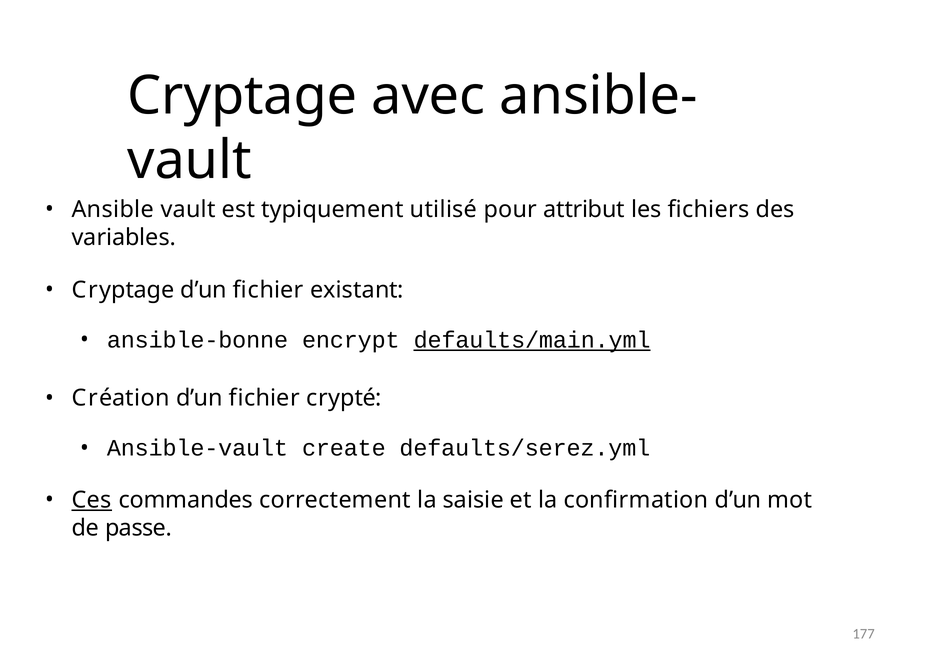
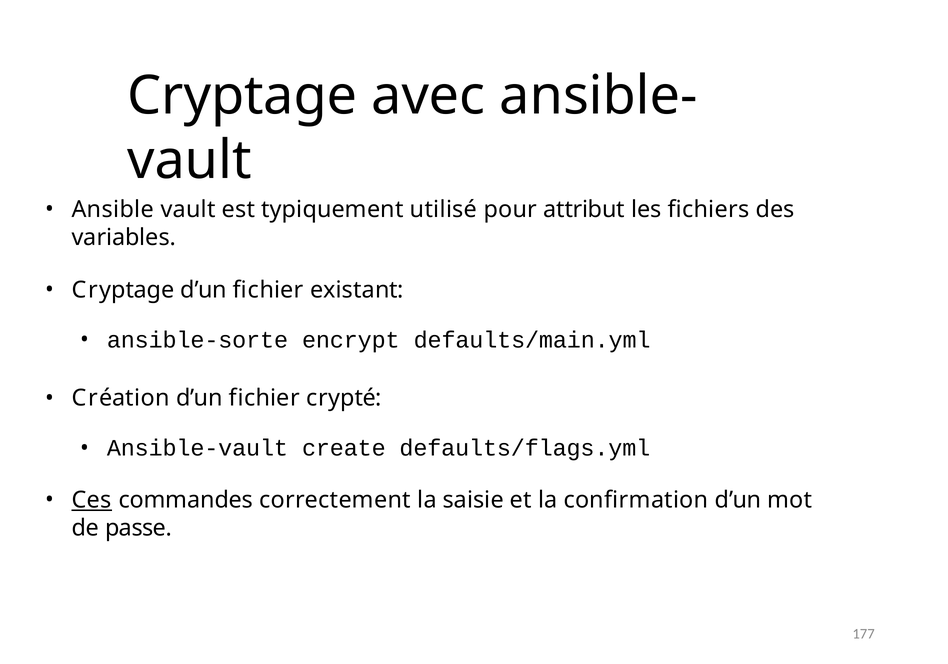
ansible-bonne: ansible-bonne -> ansible-sorte (197, 340)
defaults/main.yml underline: present -> none (532, 340)
defaults/serez.yml: defaults/serez.yml -> defaults/flags.yml (525, 448)
